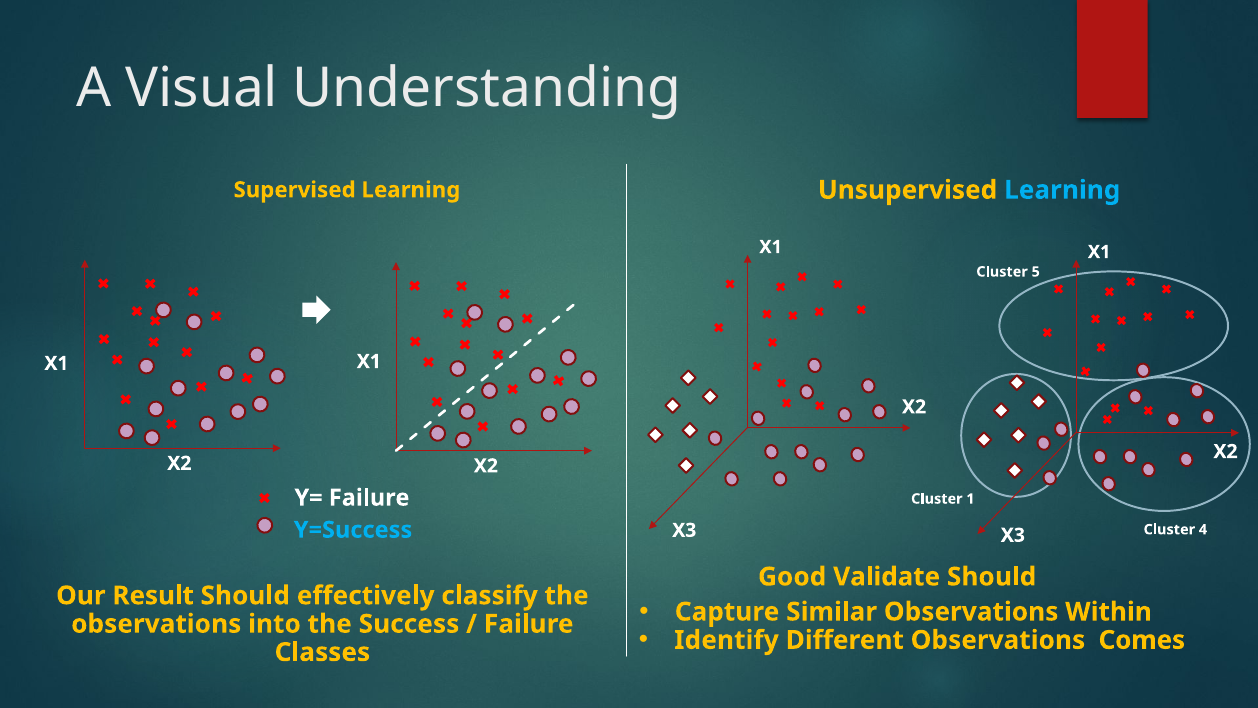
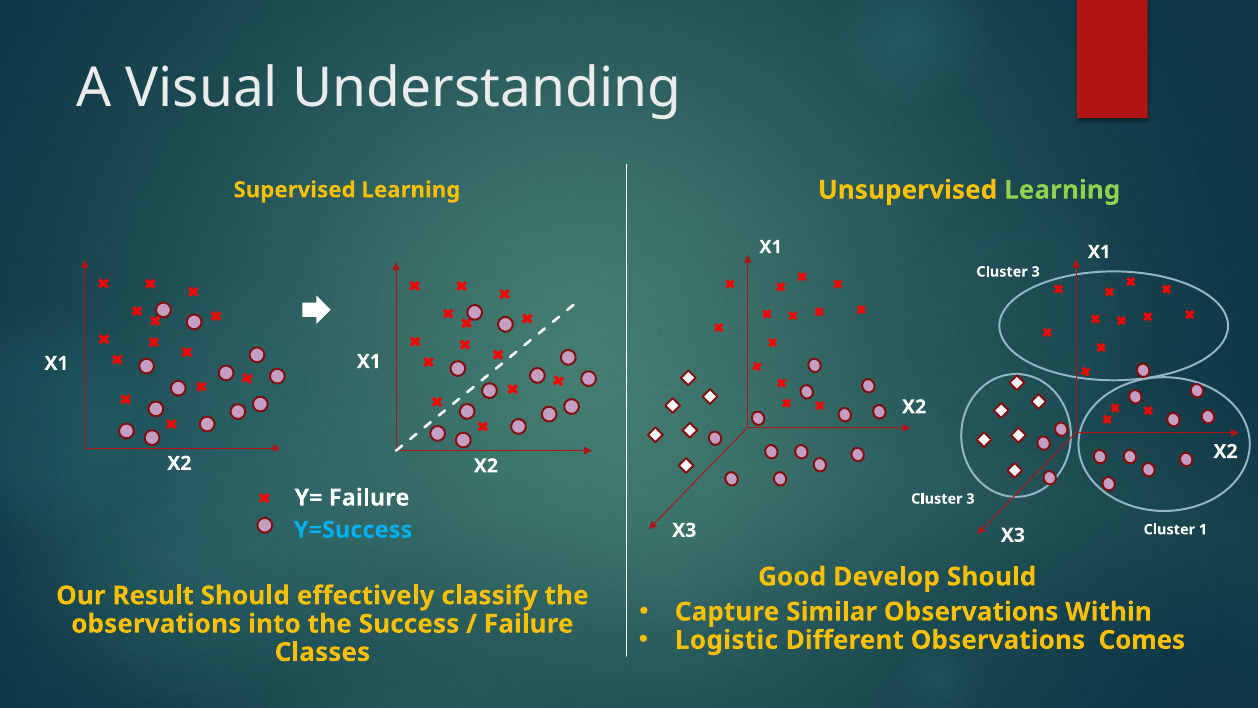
Learning colour: light blue -> light green (1062, 190)
5: 5 -> 3 (1036, 272)
1: 1 -> 3 (970, 499)
4: 4 -> 1 (1203, 529)
Validate: Validate -> Develop (887, 576)
Identify: Identify -> Logistic (726, 640)
